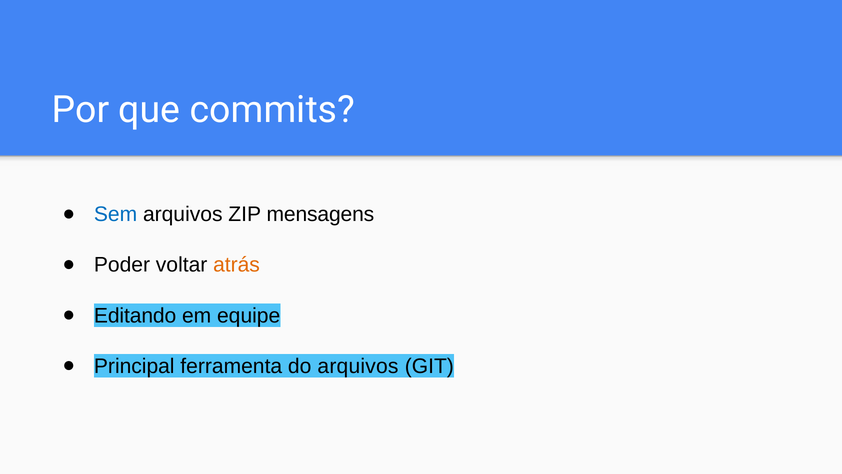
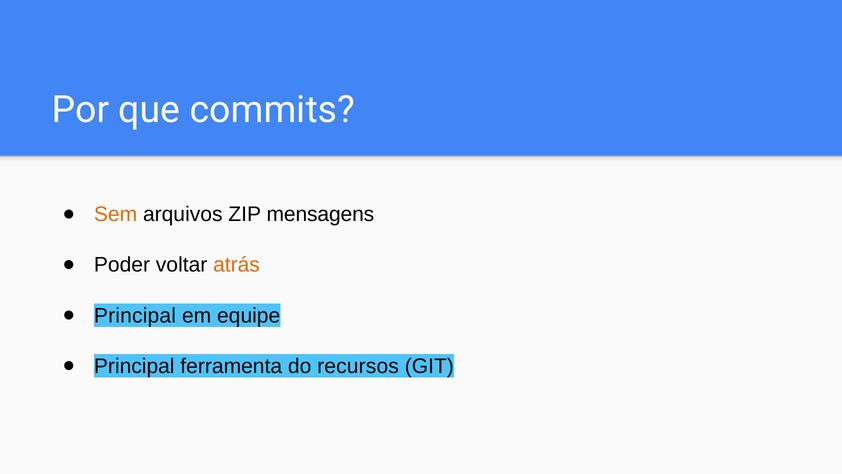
Sem colour: blue -> orange (116, 214)
Editando: Editando -> Principal (135, 315)
do arquivos: arquivos -> recursos (358, 366)
